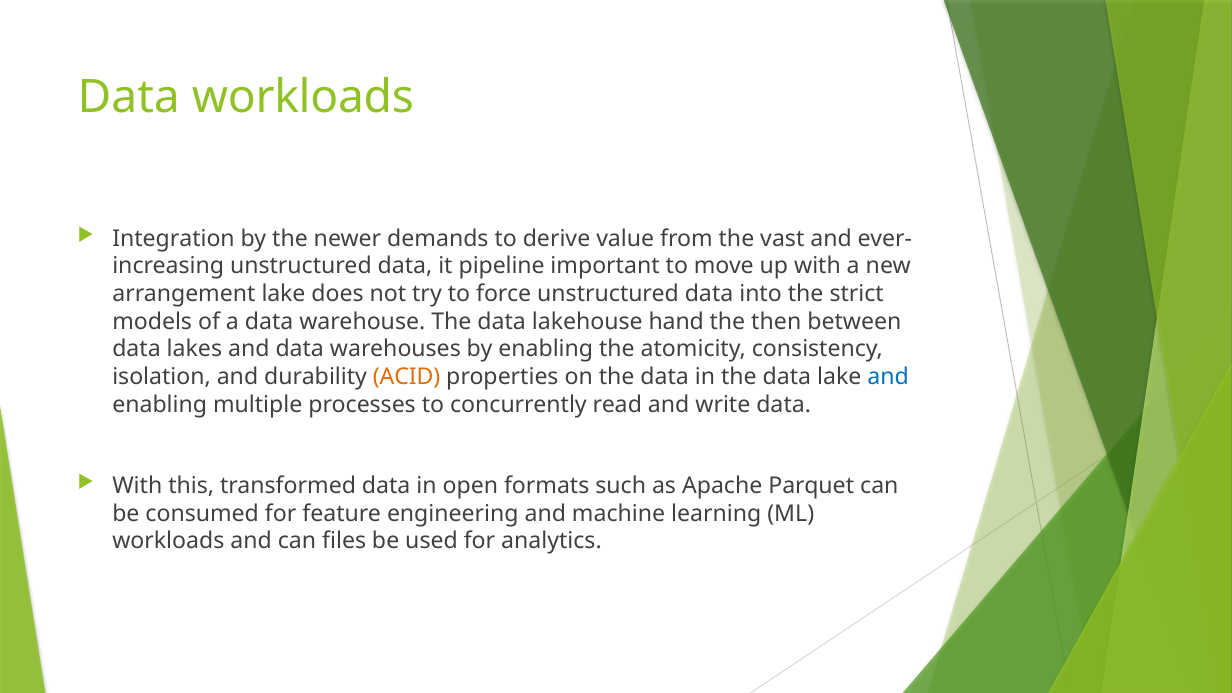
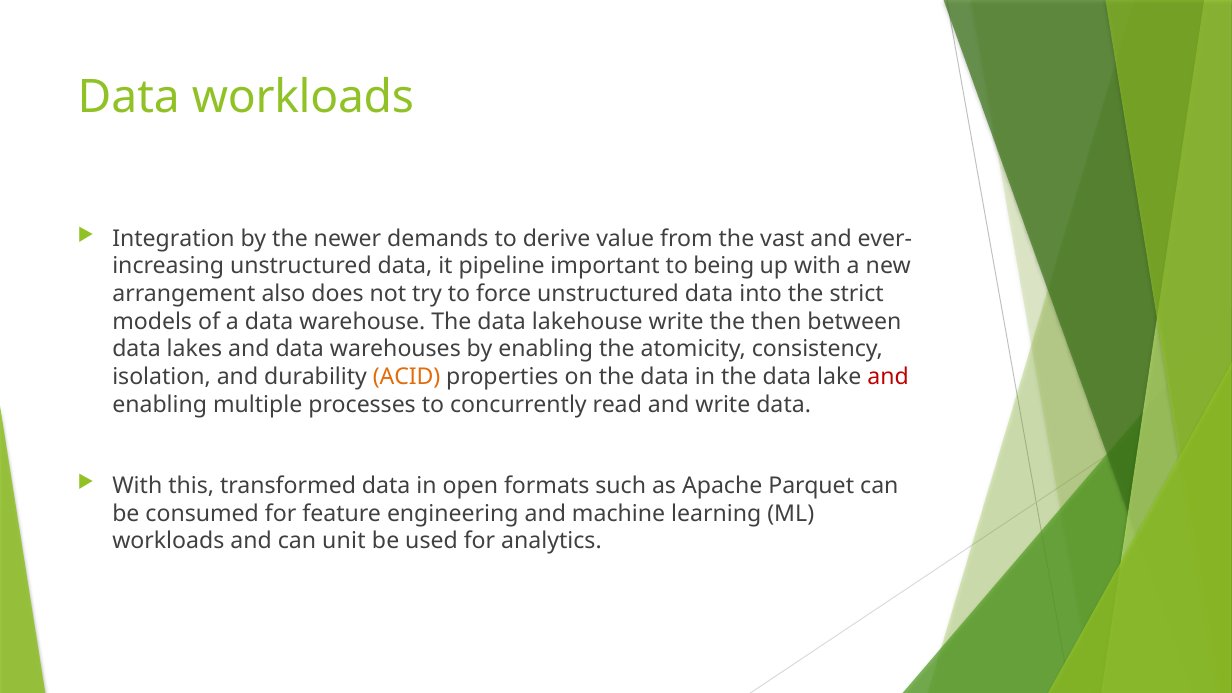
move: move -> being (724, 266)
arrangement lake: lake -> also (283, 294)
lakehouse hand: hand -> write (676, 322)
and colour: blue -> red (888, 377)
files: files -> unit (344, 541)
